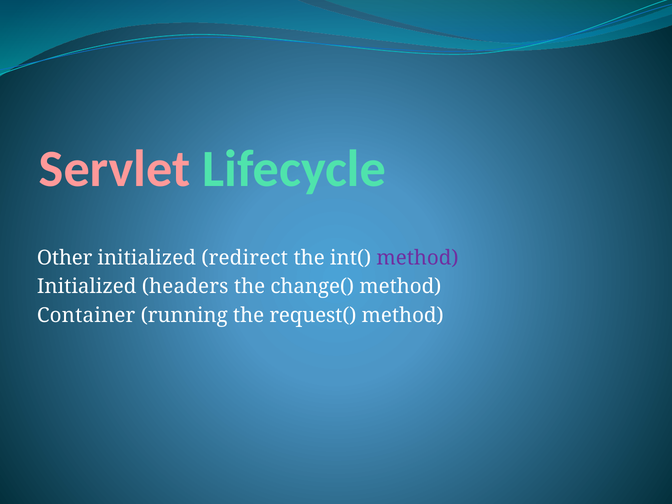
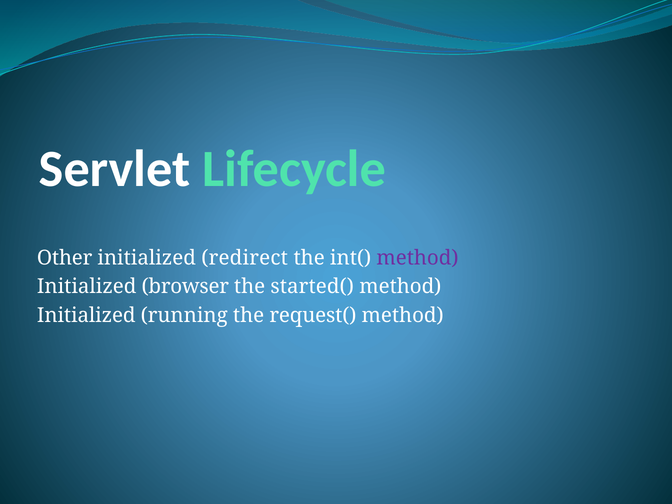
Servlet colour: pink -> white (115, 169)
headers: headers -> browser (185, 287)
change(: change( -> started( (312, 287)
Container: Container -> Initialized (86, 315)
